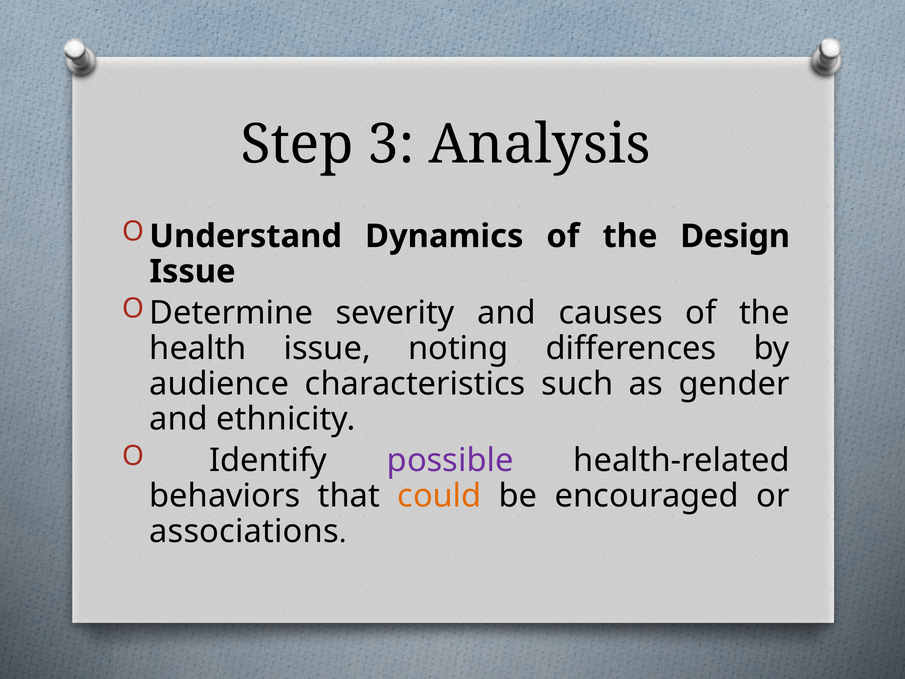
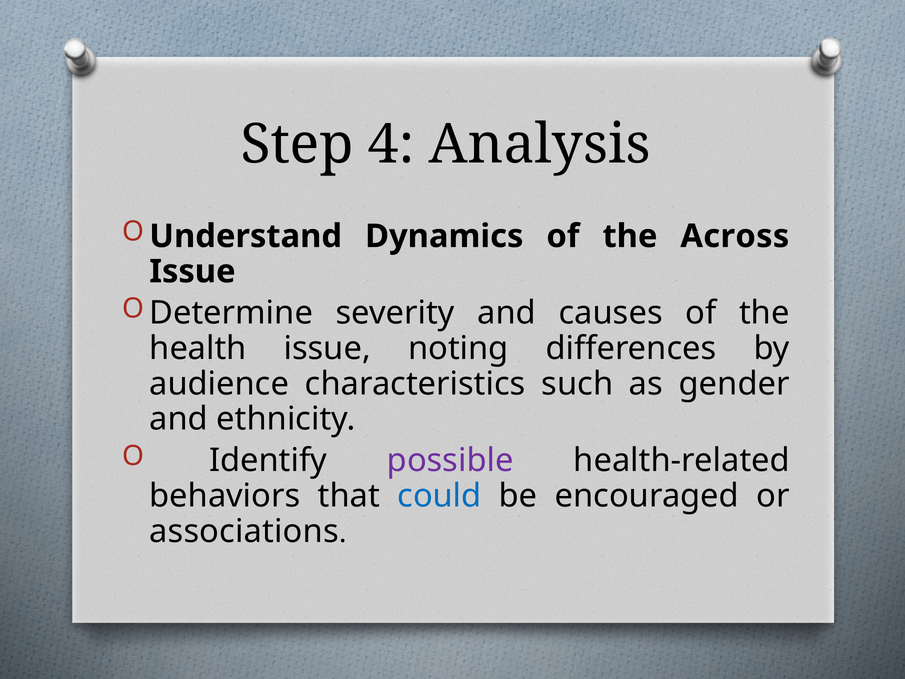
3: 3 -> 4 (391, 144)
Design: Design -> Across (735, 236)
could colour: orange -> blue (439, 496)
